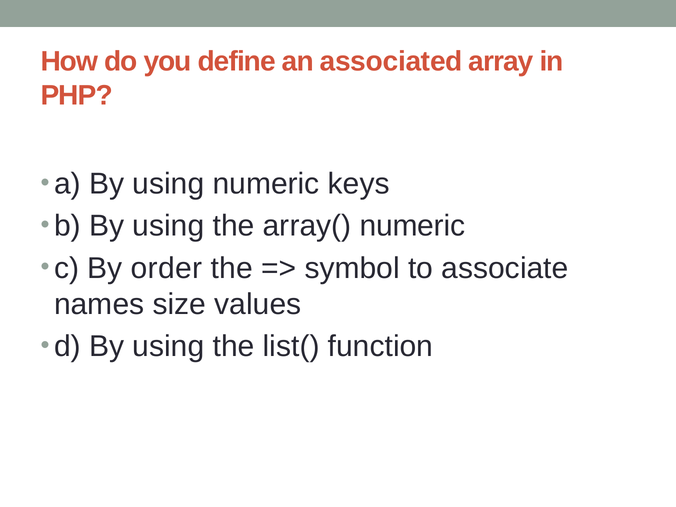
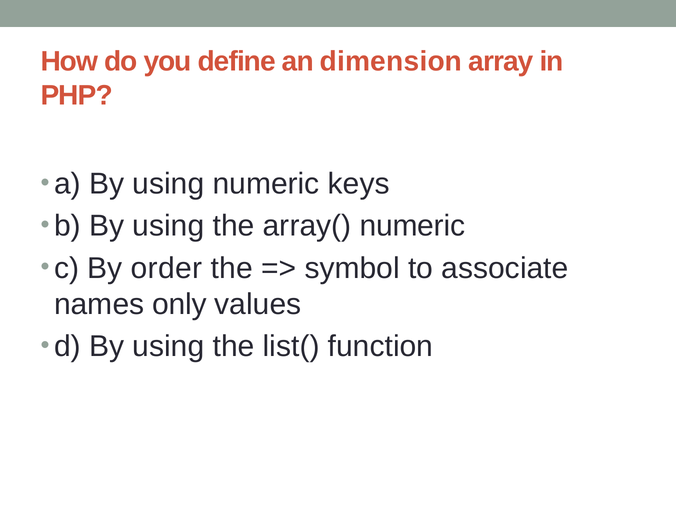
associated: associated -> dimension (391, 62)
size: size -> only (179, 304)
